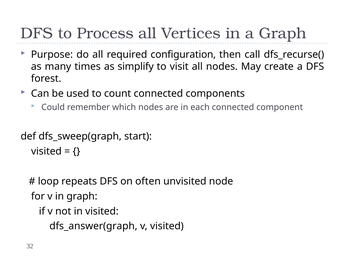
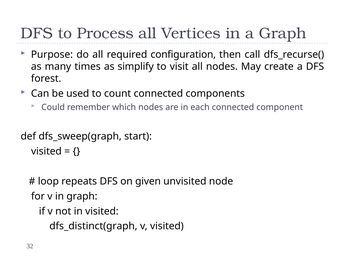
often: often -> given (148, 181)
dfs_answer(graph: dfs_answer(graph -> dfs_distinct(graph (93, 226)
